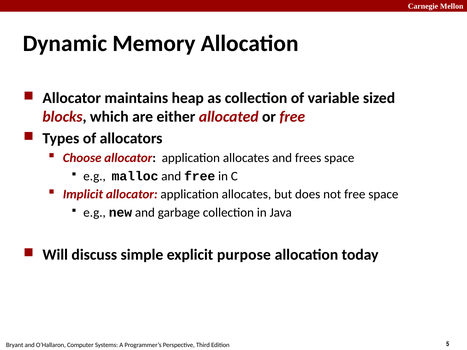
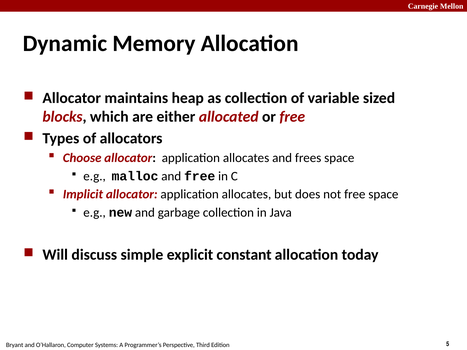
purpose: purpose -> constant (244, 255)
